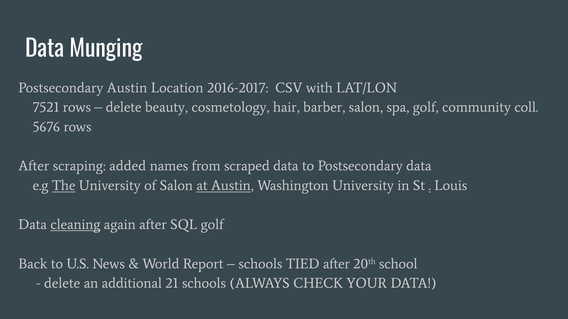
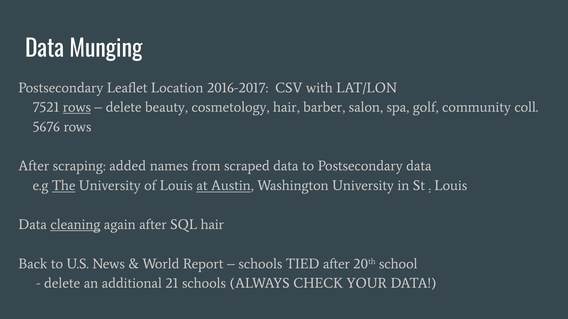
Postsecondary Austin: Austin -> Leaflet (127, 88)
rows underline: none -> present (77, 107)
of Salon: Salon -> Louis (176, 186)
SQL golf: golf -> hair (212, 225)
